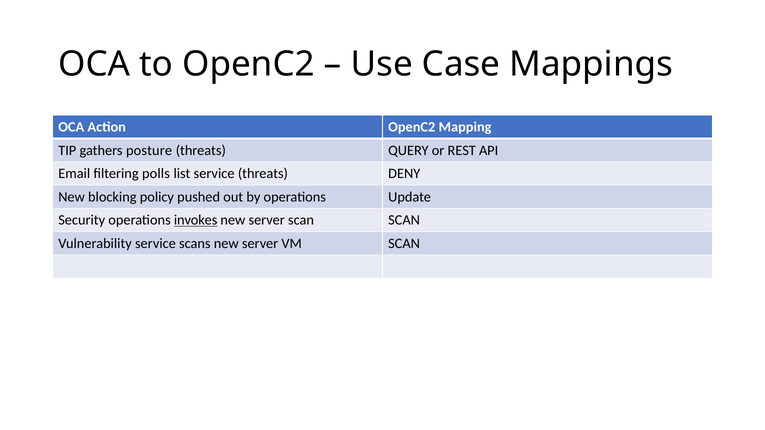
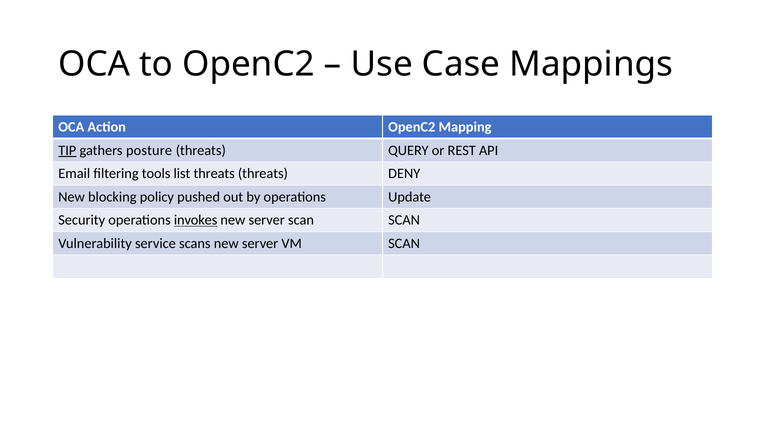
TIP underline: none -> present (67, 150)
polls: polls -> tools (156, 174)
list service: service -> threats (214, 174)
